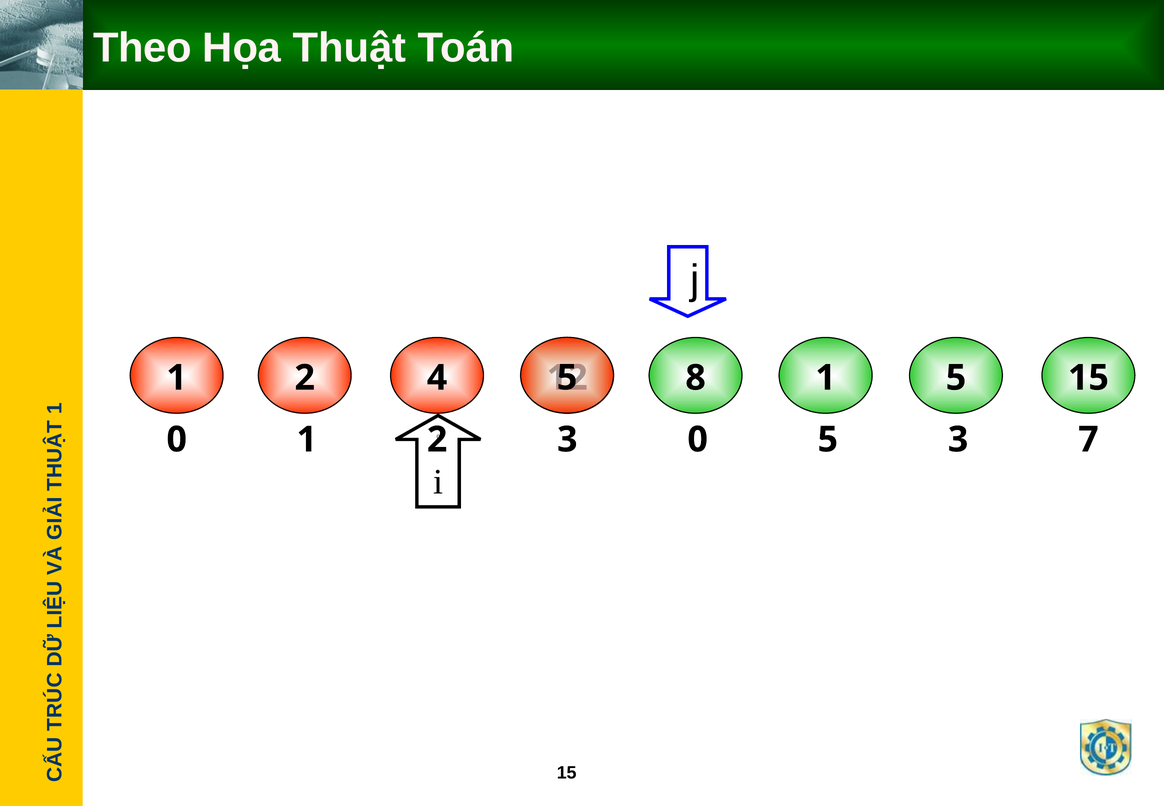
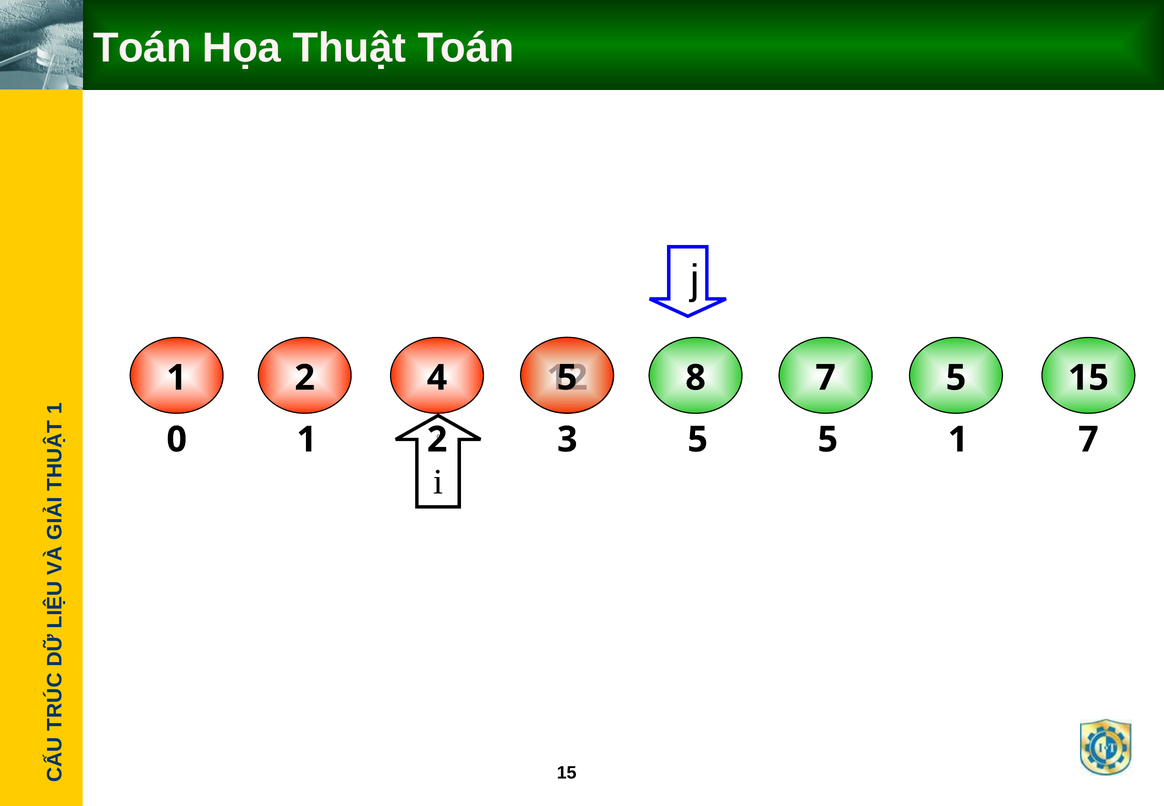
Theo: Theo -> Toán (142, 48)
8 1: 1 -> 7 (826, 378)
3 0: 0 -> 5 (698, 440)
5 3: 3 -> 1 (958, 440)
